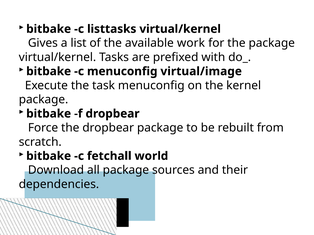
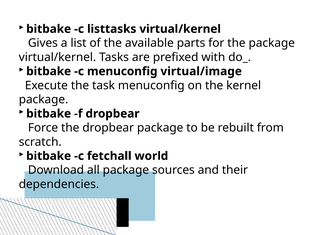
work: work -> parts (191, 43)
